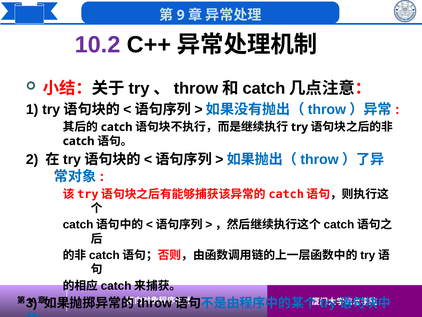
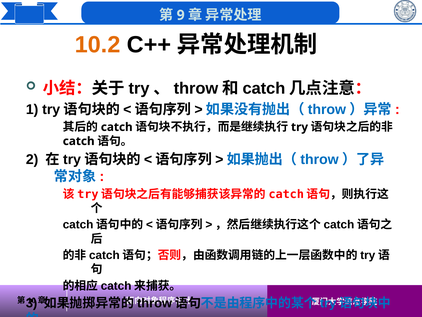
10.2 colour: purple -> orange (98, 45)
